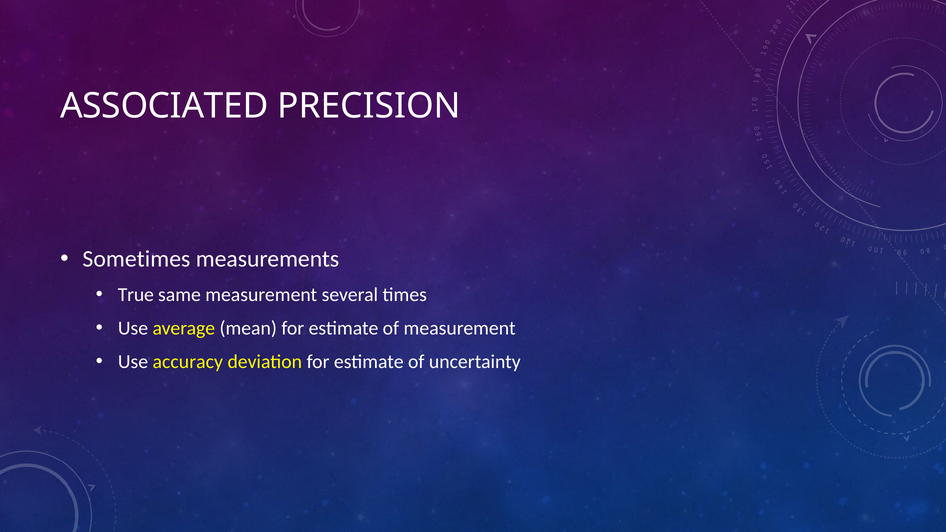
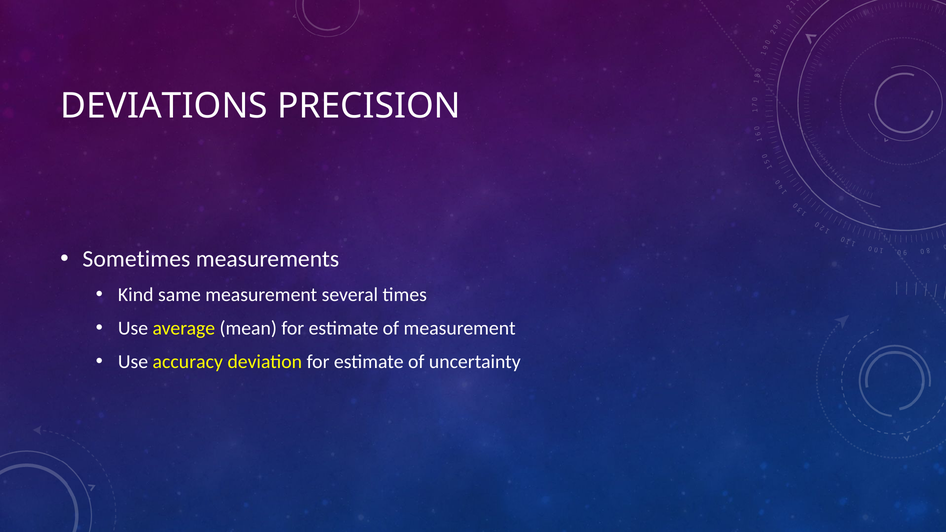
ASSOCIATED: ASSOCIATED -> DEVIATIONS (164, 106)
True: True -> Kind (136, 295)
